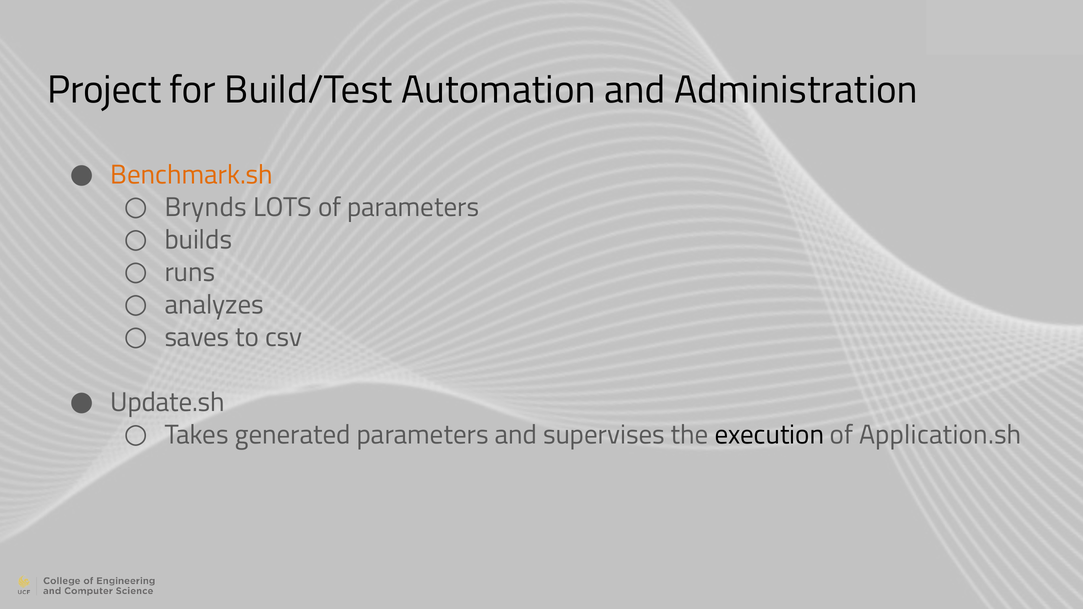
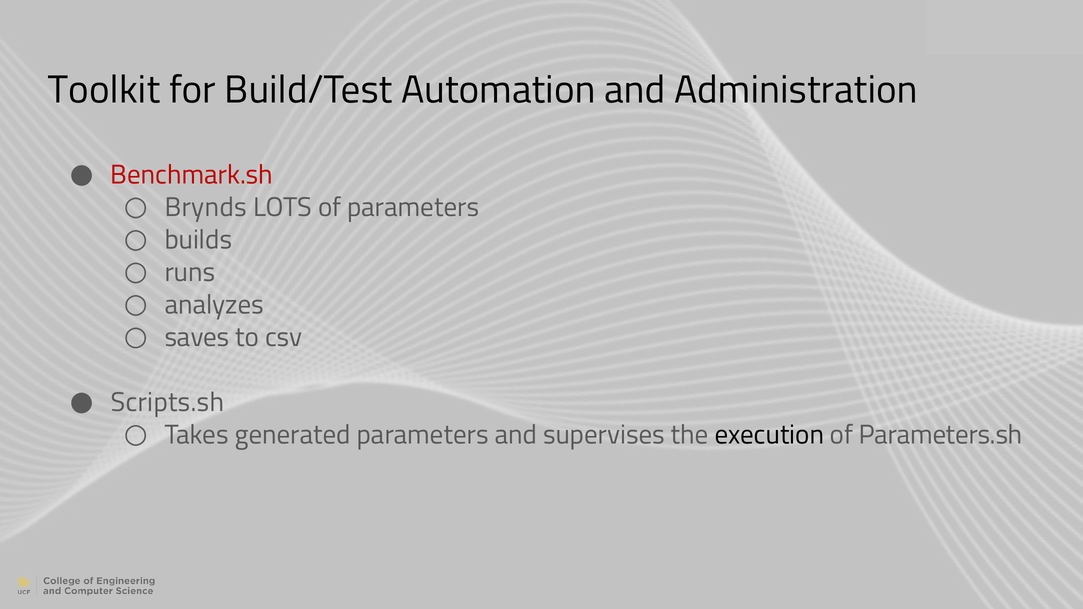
Project: Project -> Toolkit (104, 90)
Benchmark.sh colour: orange -> red (192, 175)
Update.sh: Update.sh -> Scripts.sh (167, 402)
Application.sh: Application.sh -> Parameters.sh (941, 435)
